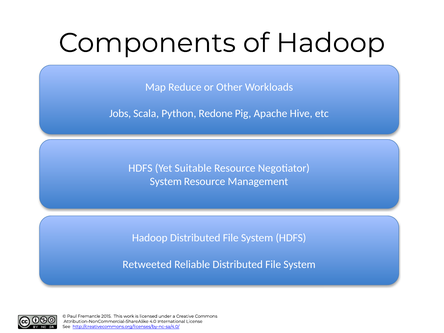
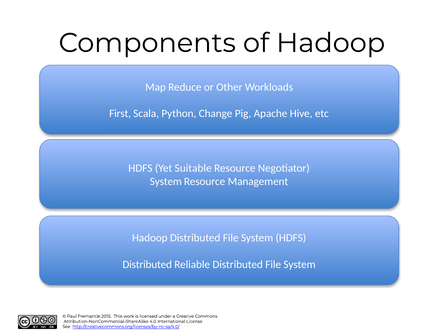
Jobs: Jobs -> First (120, 114)
Redone: Redone -> Change (216, 114)
Retweeted: Retweeted -> Distributed (147, 264)
